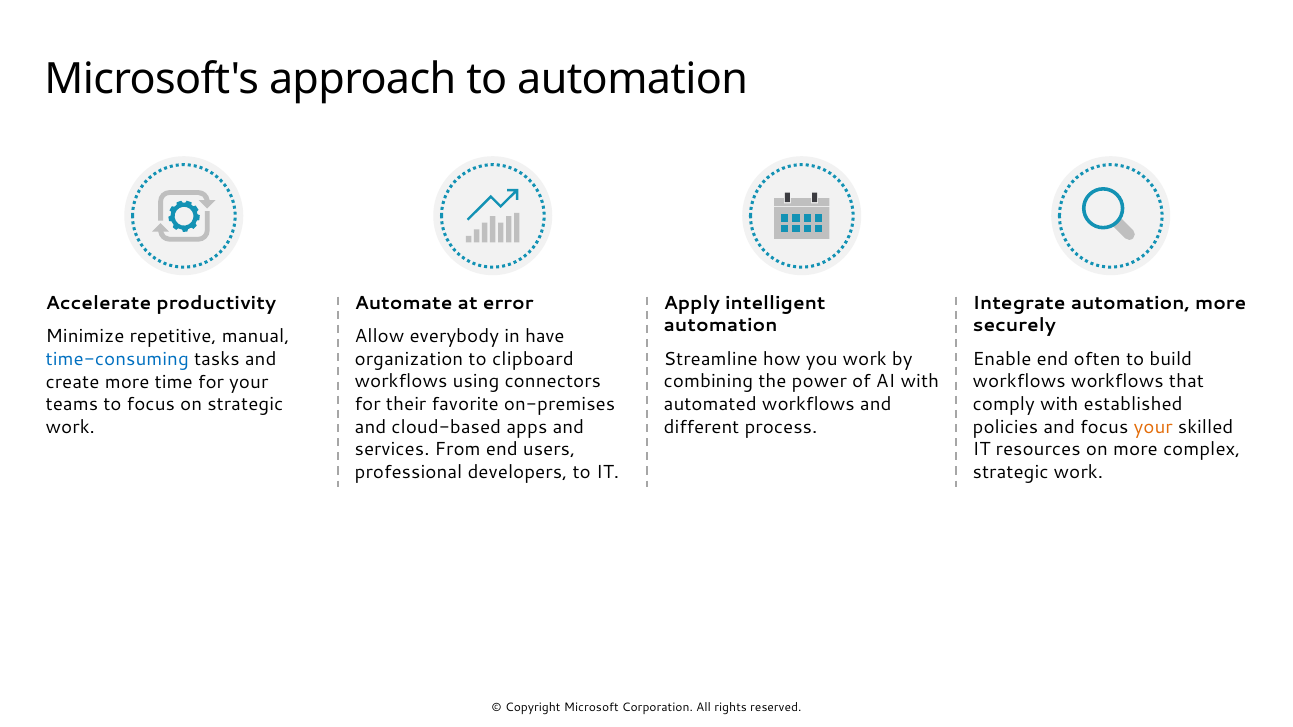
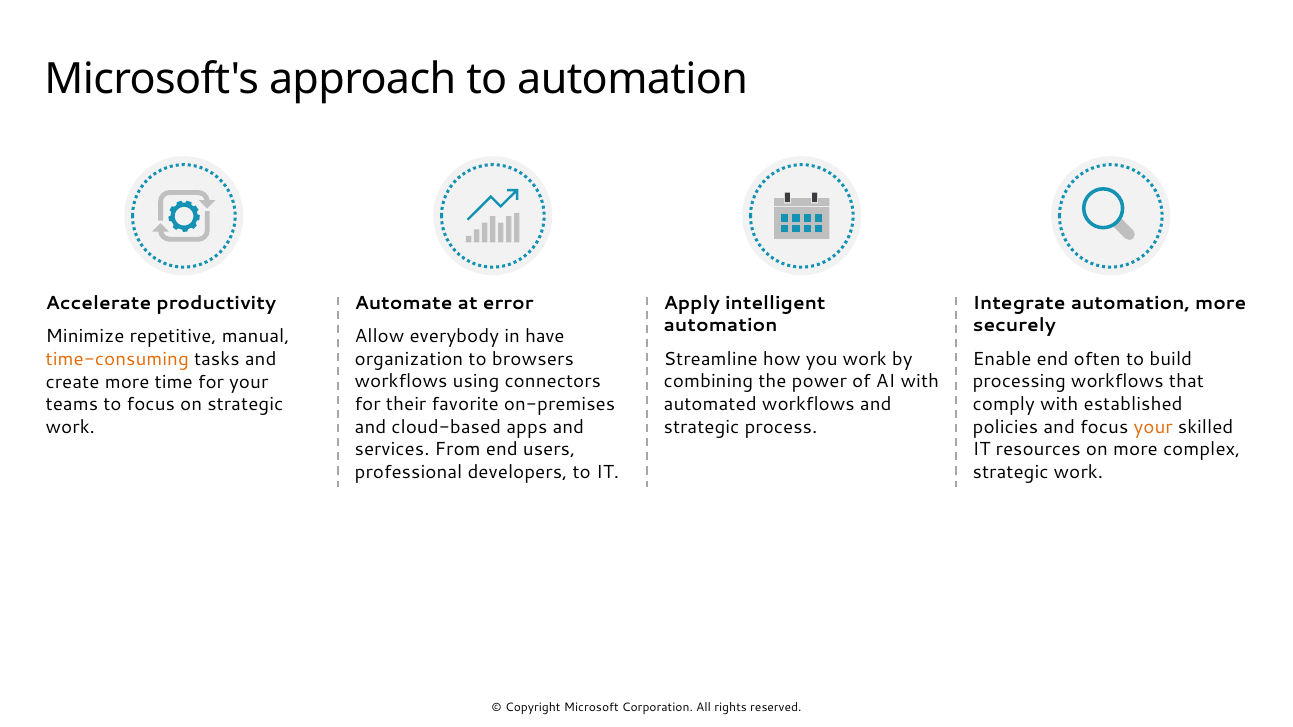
clipboard: clipboard -> browsers (533, 359)
time-consuming colour: blue -> orange (117, 359)
workflows: workflows -> processing (1019, 382)
different: different -> strategic (701, 427)
